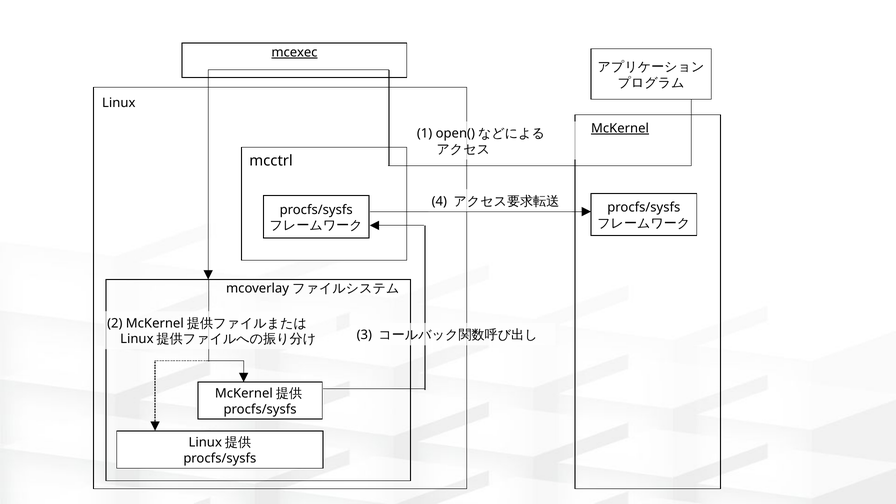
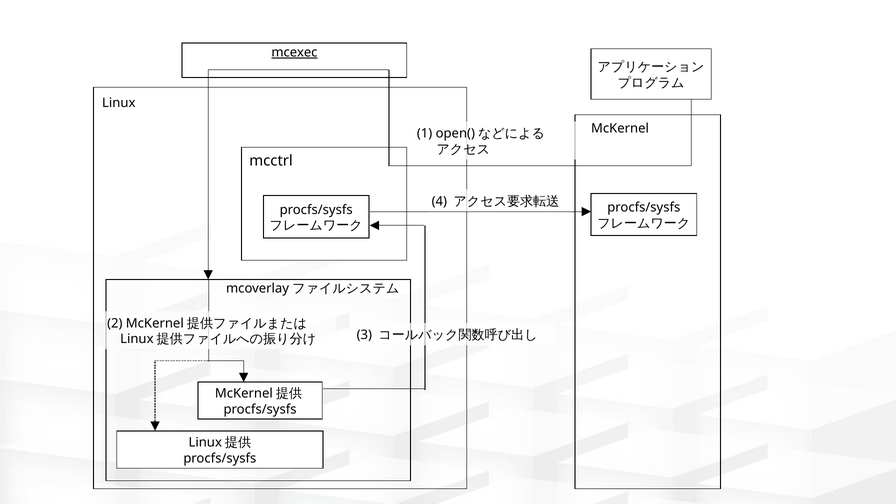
McKernel underline: present -> none (620, 128)
